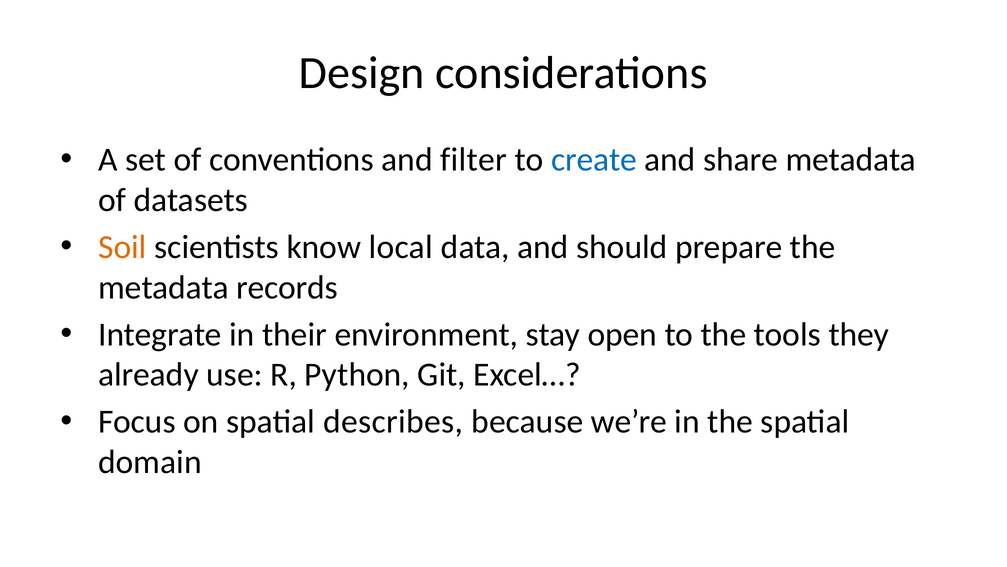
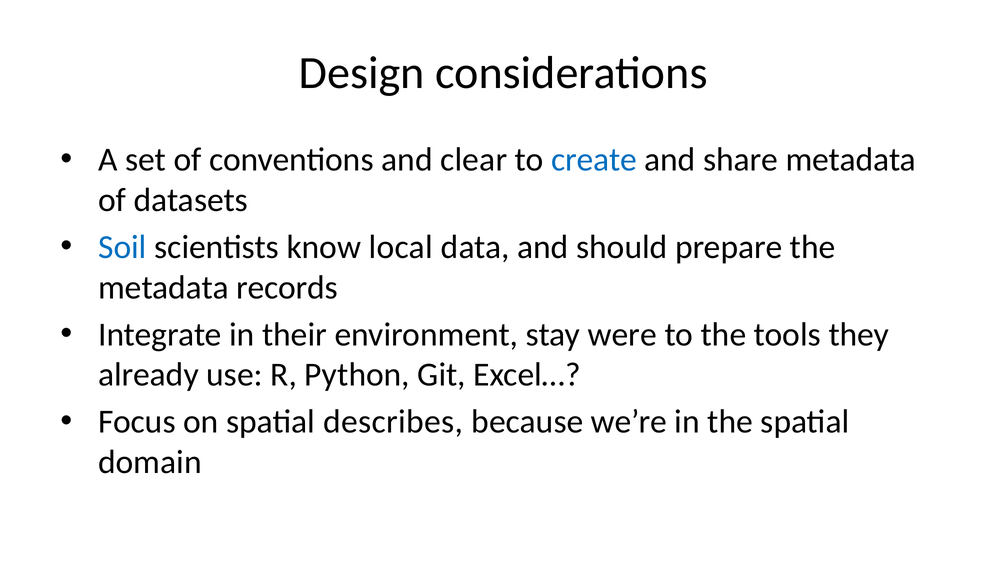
filter: filter -> clear (474, 160)
Soil colour: orange -> blue (122, 247)
open: open -> were (622, 334)
